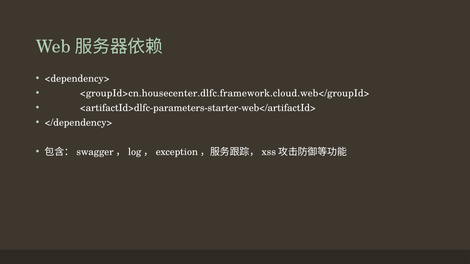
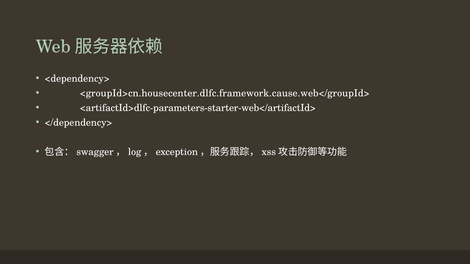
<groupId>cn.housecenter.dlfc.framework.cloud.web</groupId>: <groupId>cn.housecenter.dlfc.framework.cloud.web</groupId> -> <groupId>cn.housecenter.dlfc.framework.cause.web</groupId> (225, 93)
